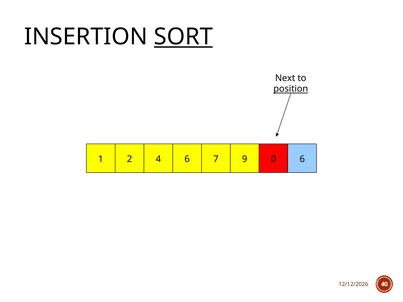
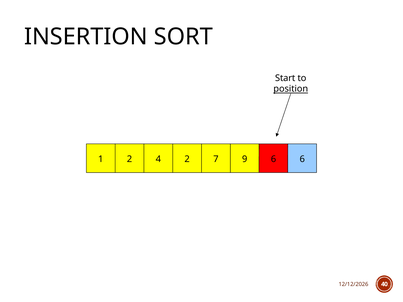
SORT underline: present -> none (183, 37)
Next: Next -> Start (285, 78)
2 6: 6 -> 2 (187, 159)
4 0: 0 -> 6 (273, 159)
